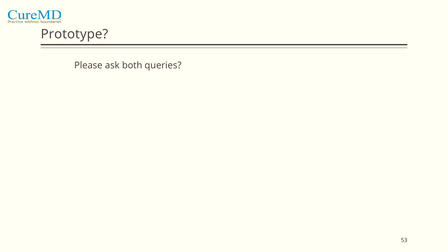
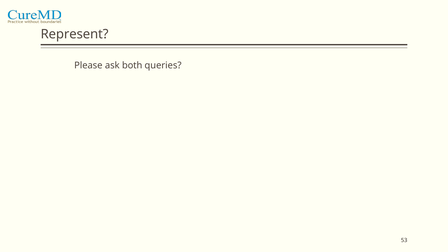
Prototype: Prototype -> Represent (75, 34)
